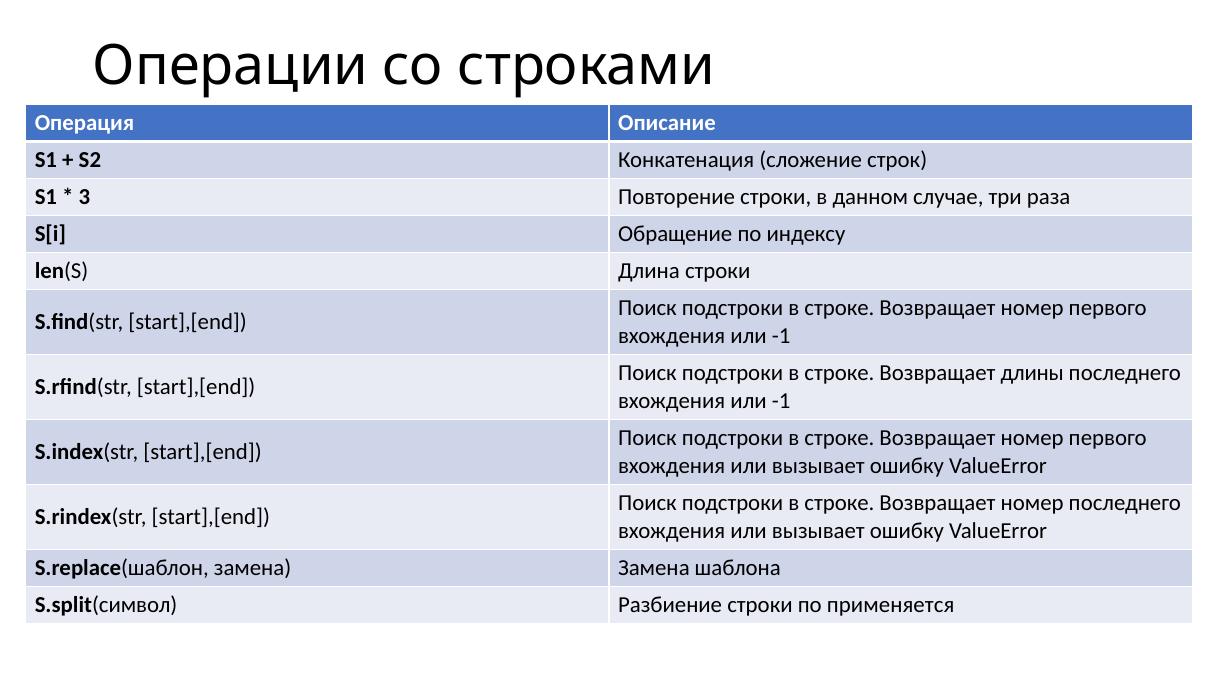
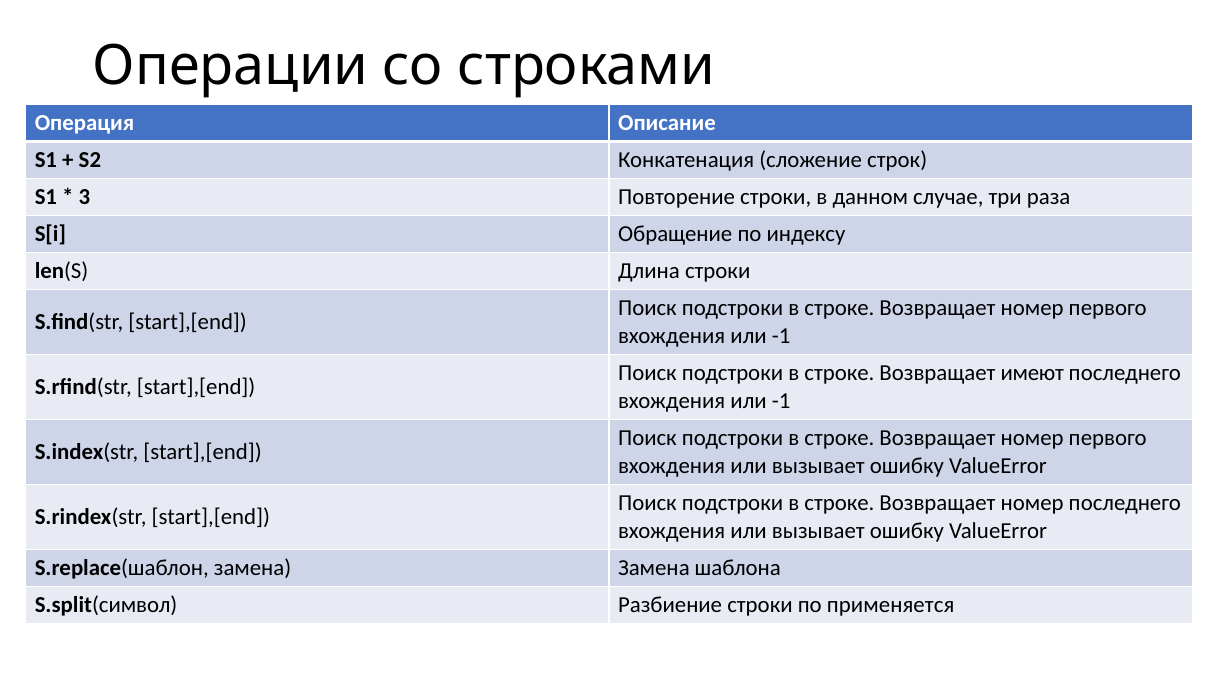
длины: длины -> имеют (1032, 373)
